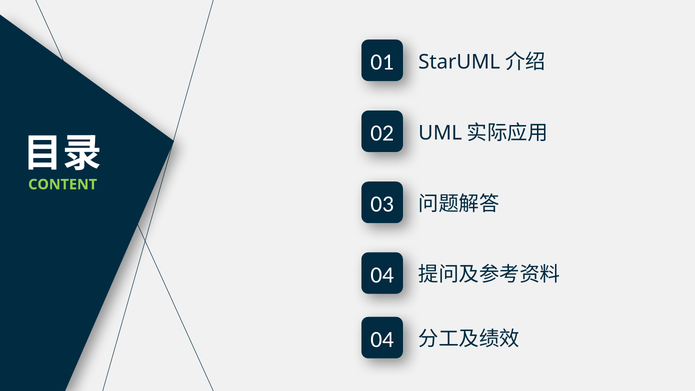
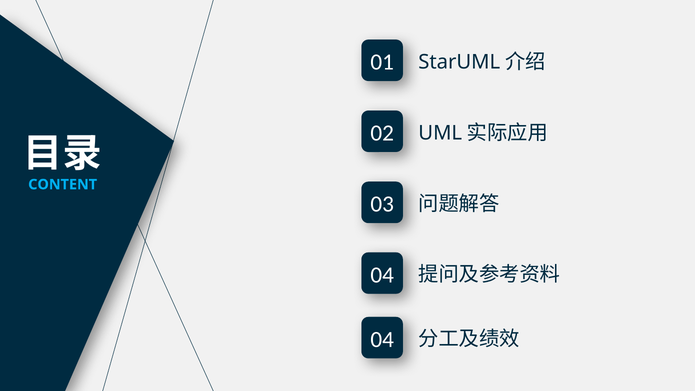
CONTENT colour: light green -> light blue (63, 184)
